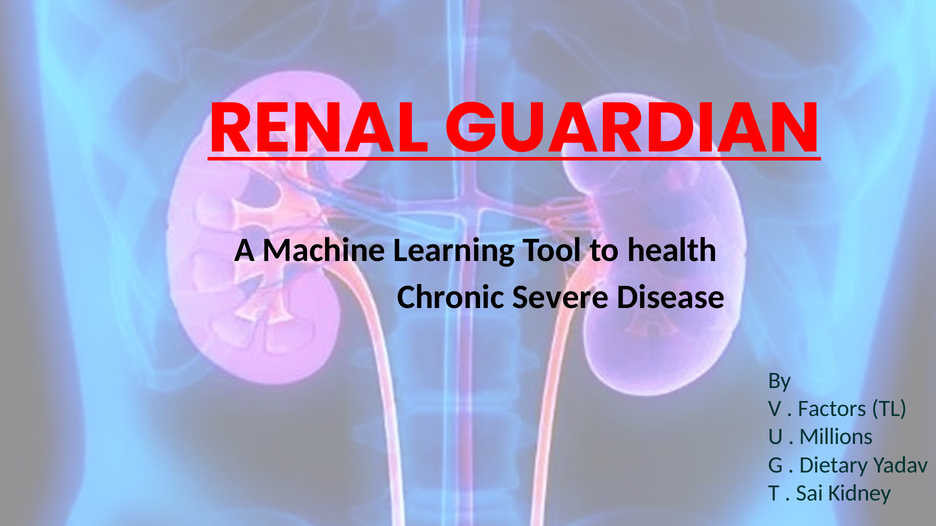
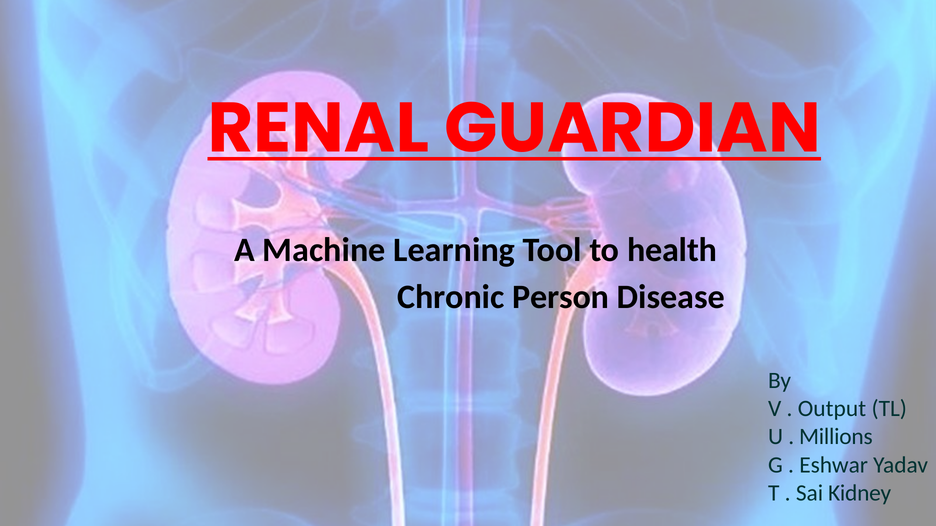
Severe: Severe -> Person (561, 297)
Factors: Factors -> Output (832, 409)
Dietary: Dietary -> Eshwar (834, 465)
